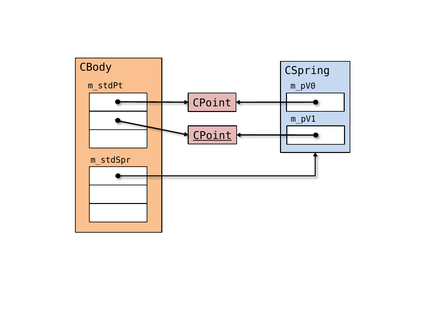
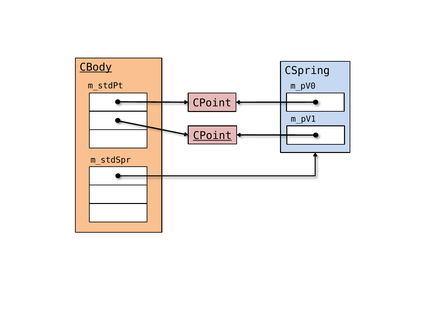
CBody underline: none -> present (96, 67)
